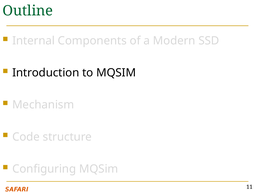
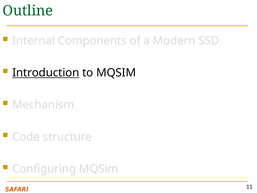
Introduction underline: none -> present (46, 73)
